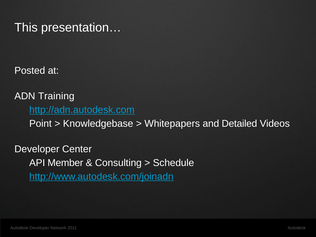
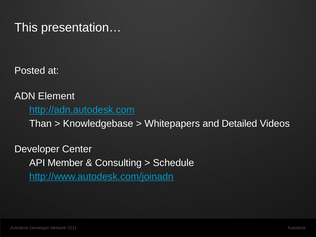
Training: Training -> Element (56, 96)
Point: Point -> Than (40, 124)
